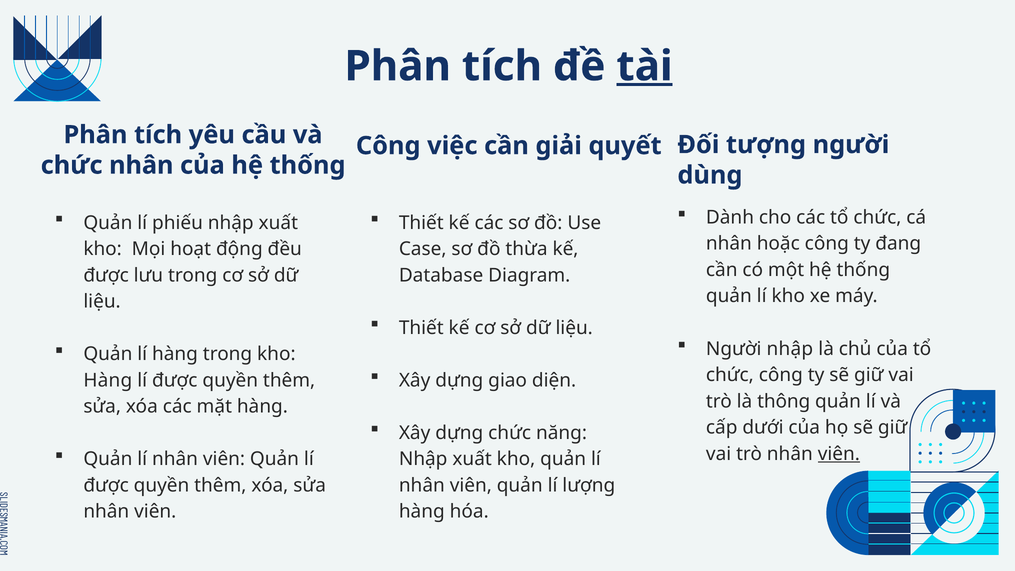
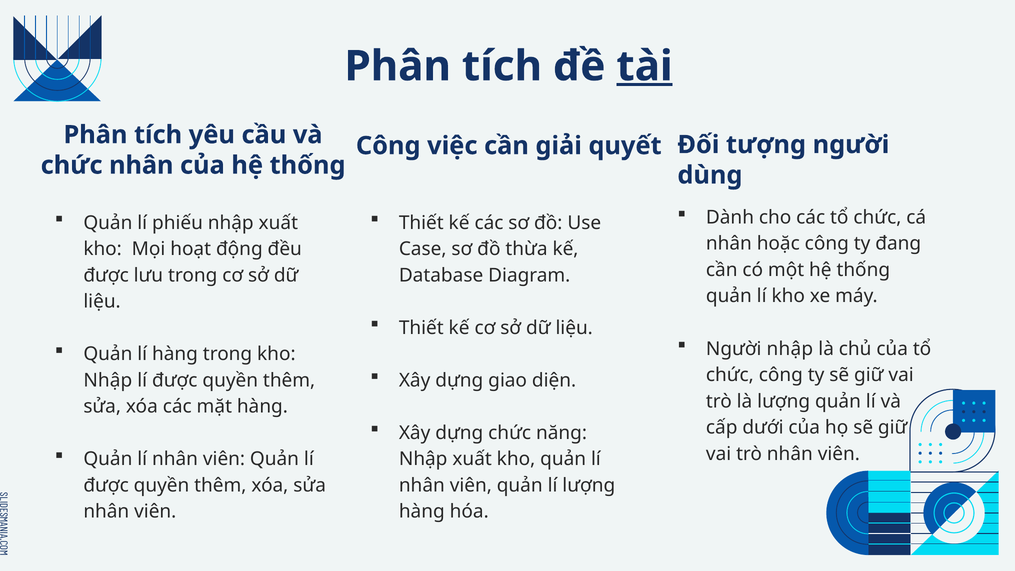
Hàng: Hàng -> Nhập (108, 380)
là thông: thông -> lượng (784, 401)
viên underline: present -> none (839, 454)
